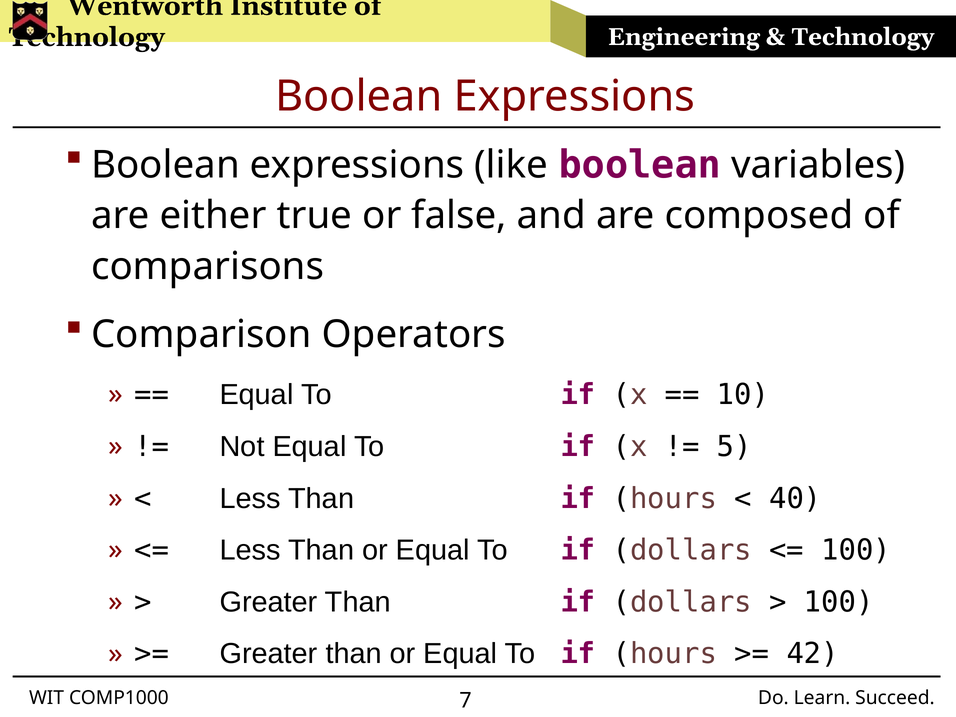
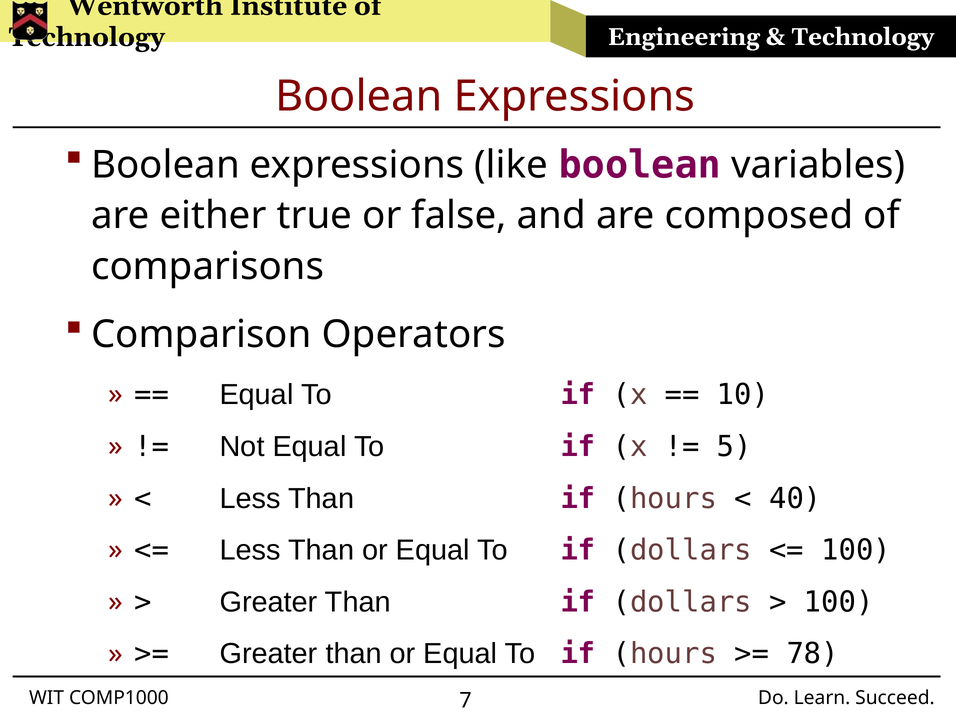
42: 42 -> 78 (813, 654)
